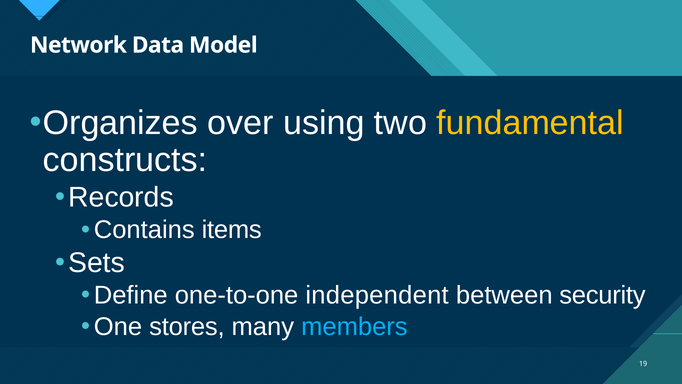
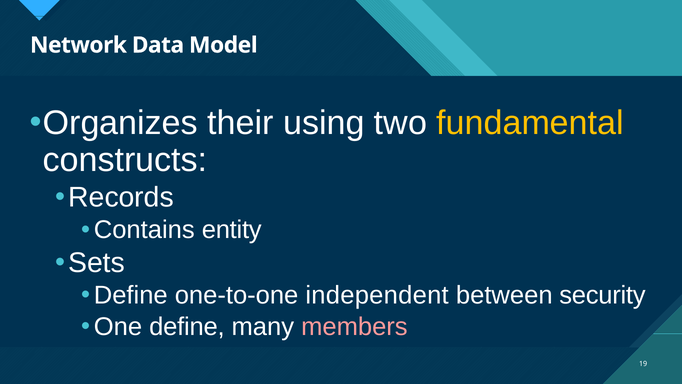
over: over -> their (241, 123)
items: items -> entity (232, 230)
One stores: stores -> define (187, 326)
members colour: light blue -> pink (354, 326)
